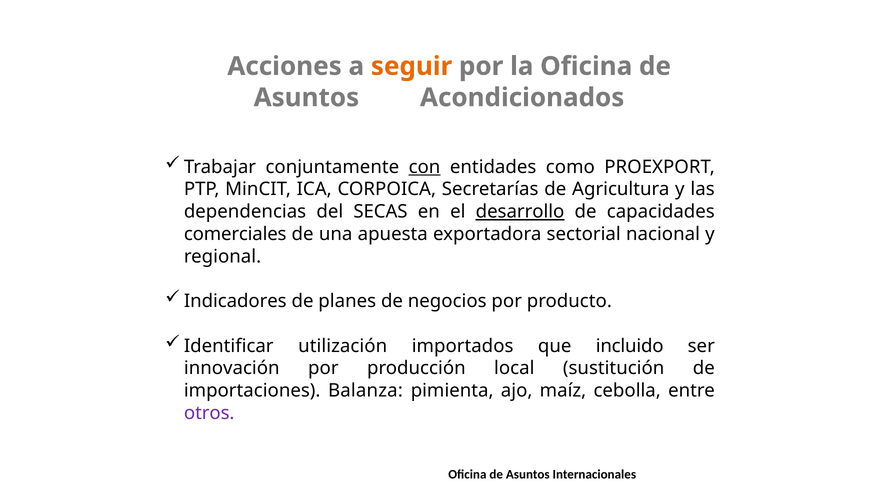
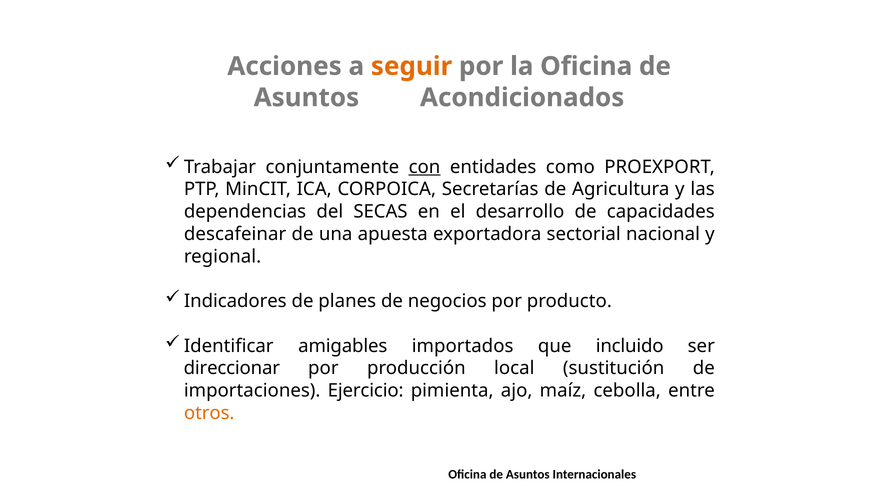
desarrollo underline: present -> none (520, 212)
comerciales: comerciales -> descafeinar (235, 234)
utilización: utilización -> amigables (343, 346)
innovación: innovación -> direccionar (232, 368)
Balanza: Balanza -> Ejercicio (366, 390)
otros colour: purple -> orange (209, 413)
